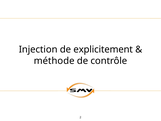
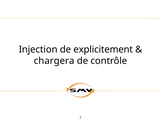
méthode: méthode -> chargera (54, 61)
